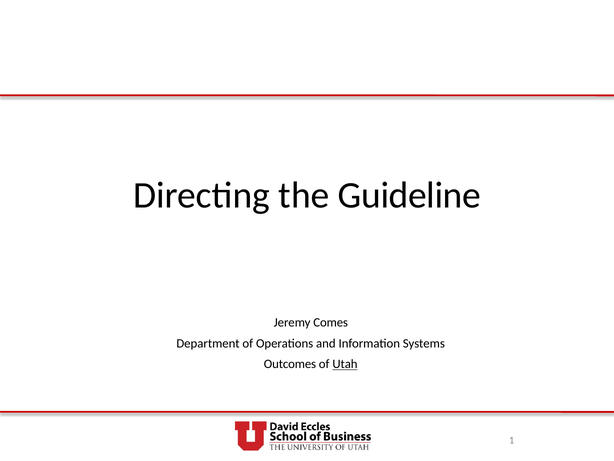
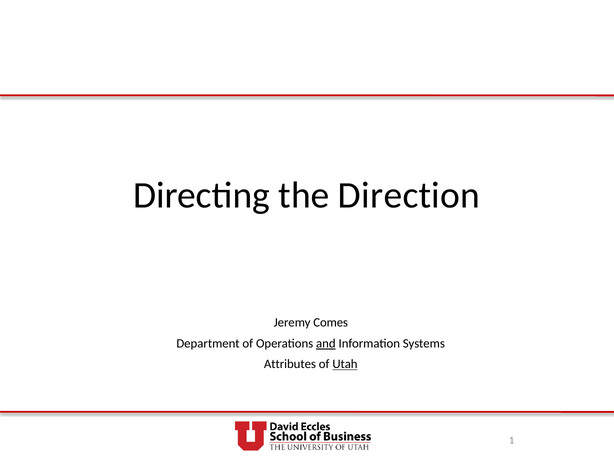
Guideline: Guideline -> Direction (409, 195)
and underline: none -> present (326, 343)
Outcomes: Outcomes -> Attributes (290, 364)
